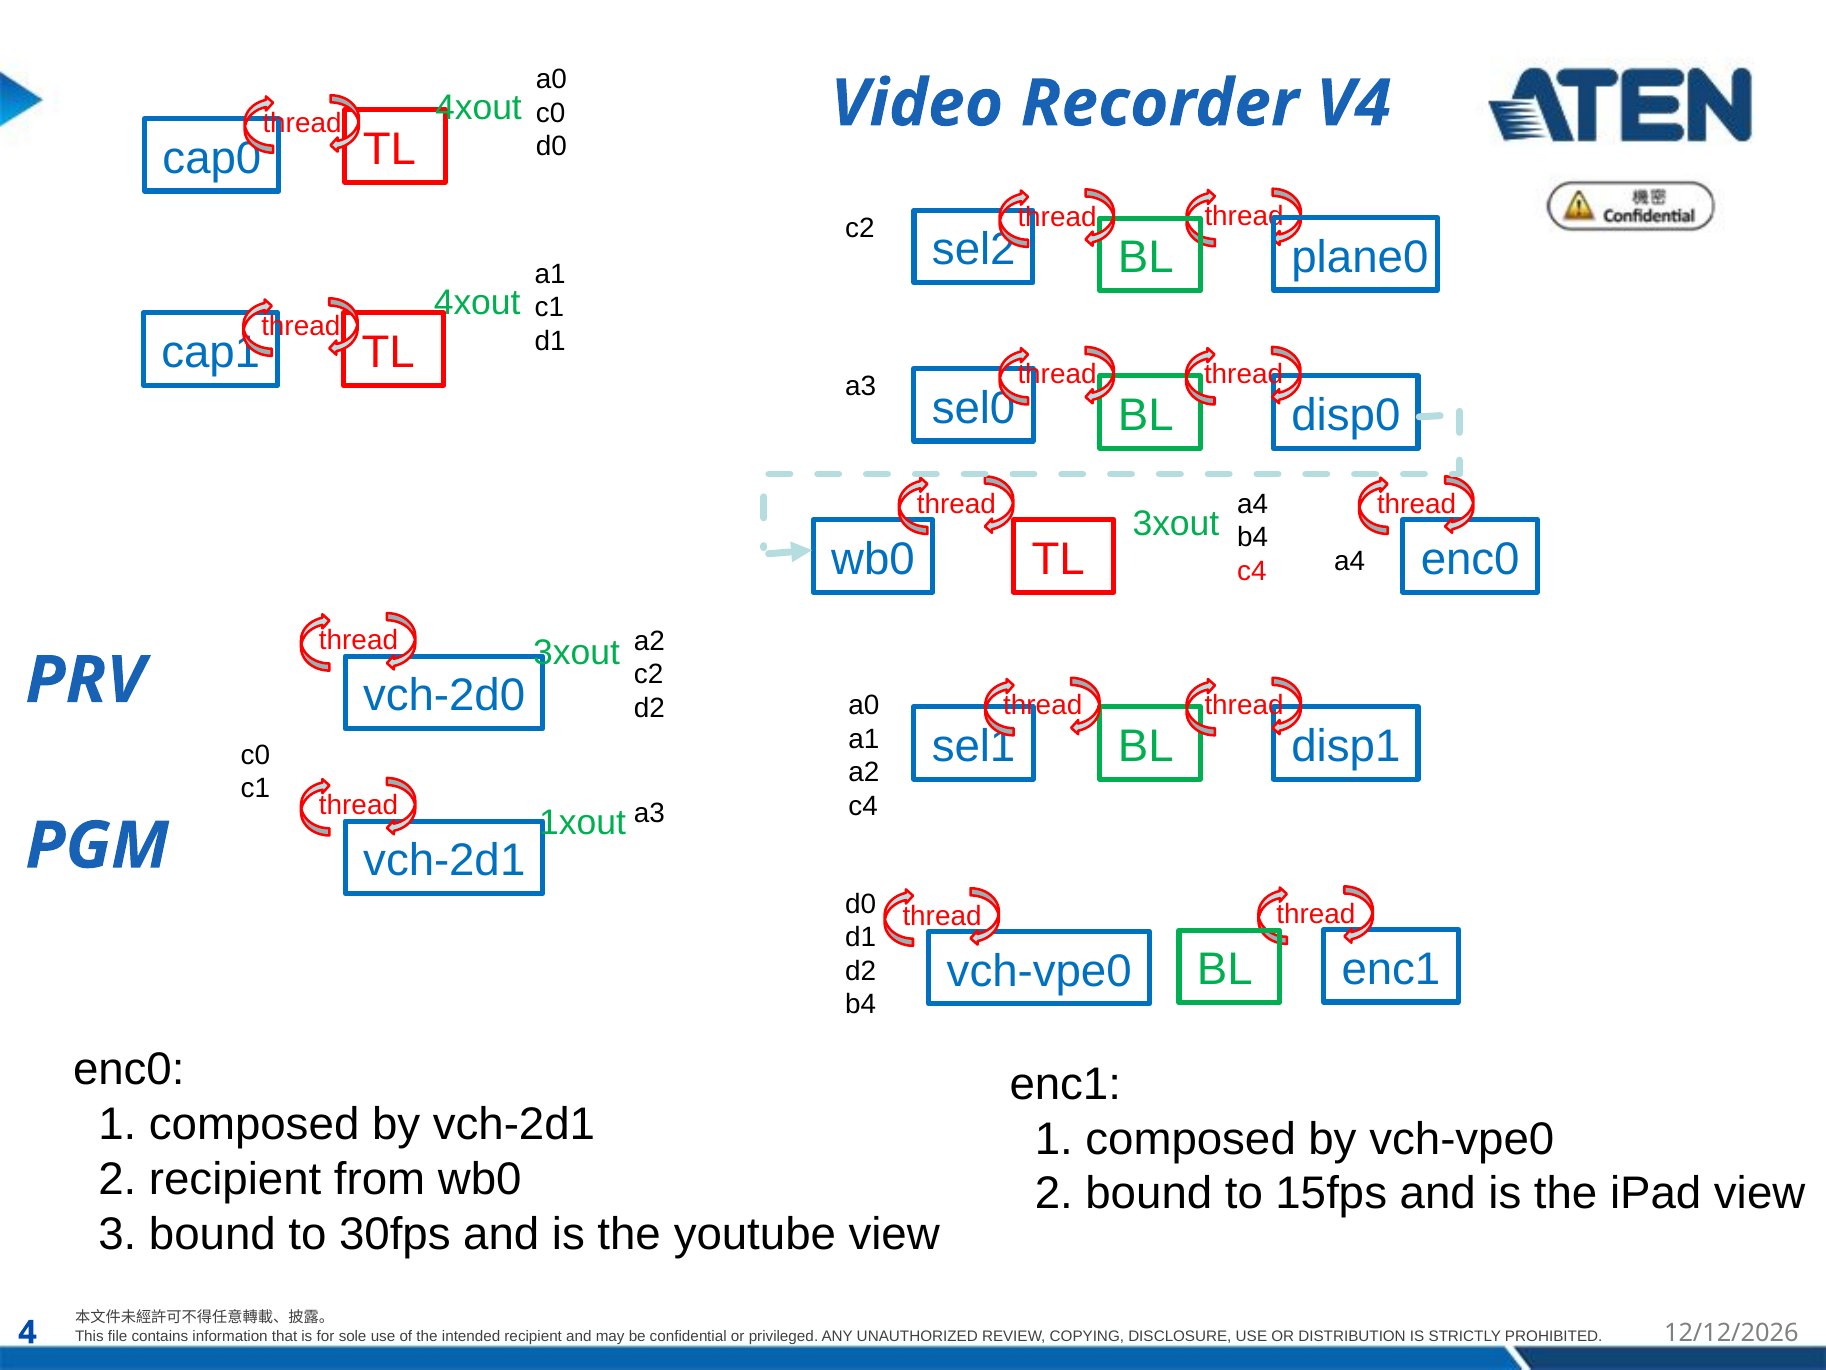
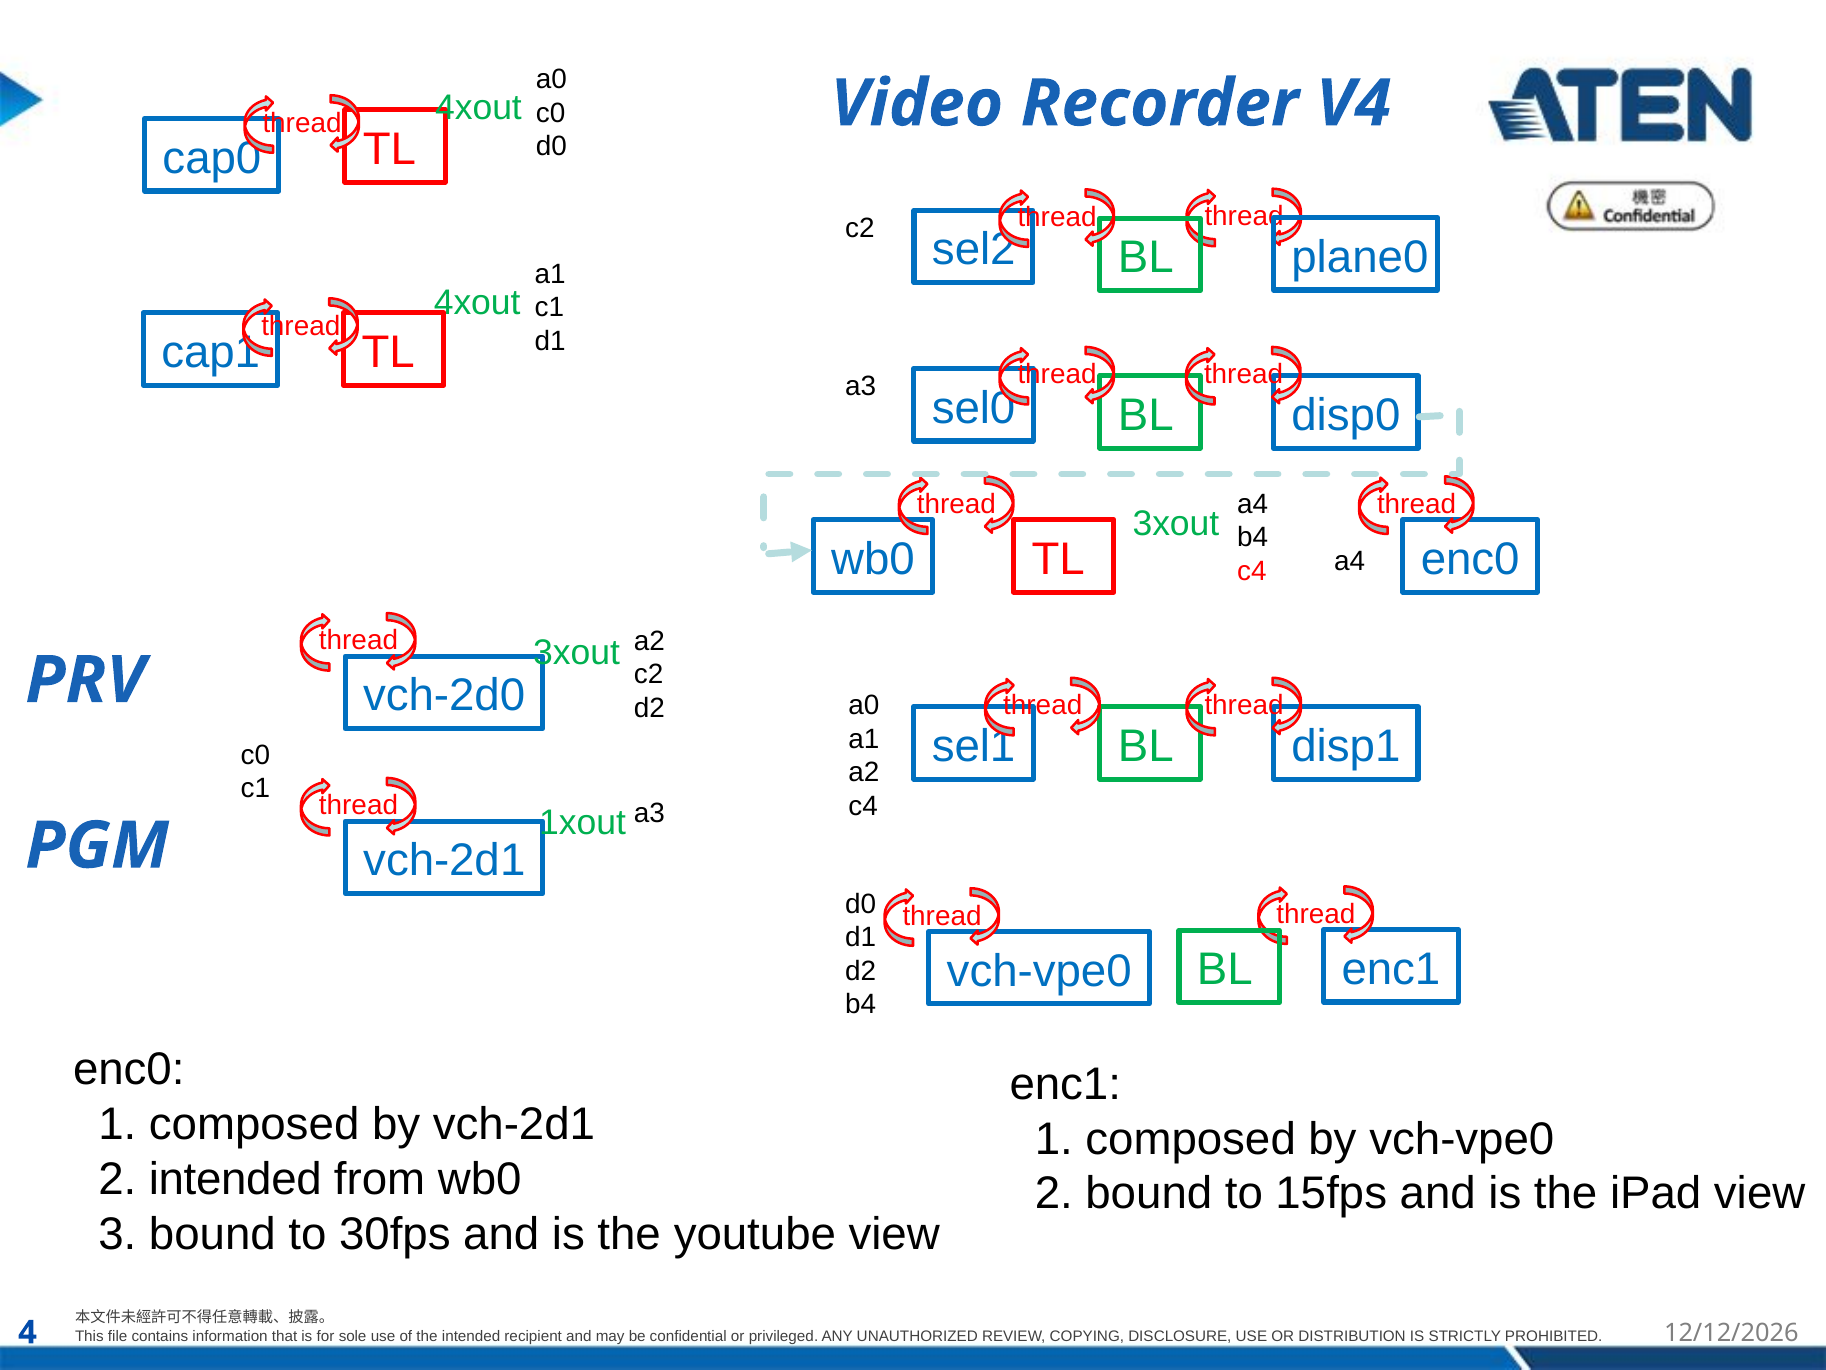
2 recipient: recipient -> intended (235, 1179)
